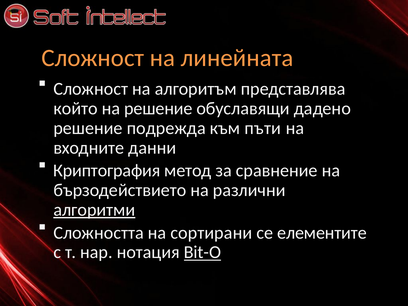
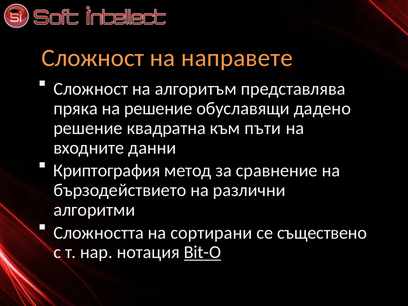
линейната: линейната -> направете (237, 58)
който: който -> пряка (76, 109)
подрежда: подрежда -> квадратна (166, 128)
алгоритми underline: present -> none (94, 210)
елементите: елементите -> съществено (322, 233)
